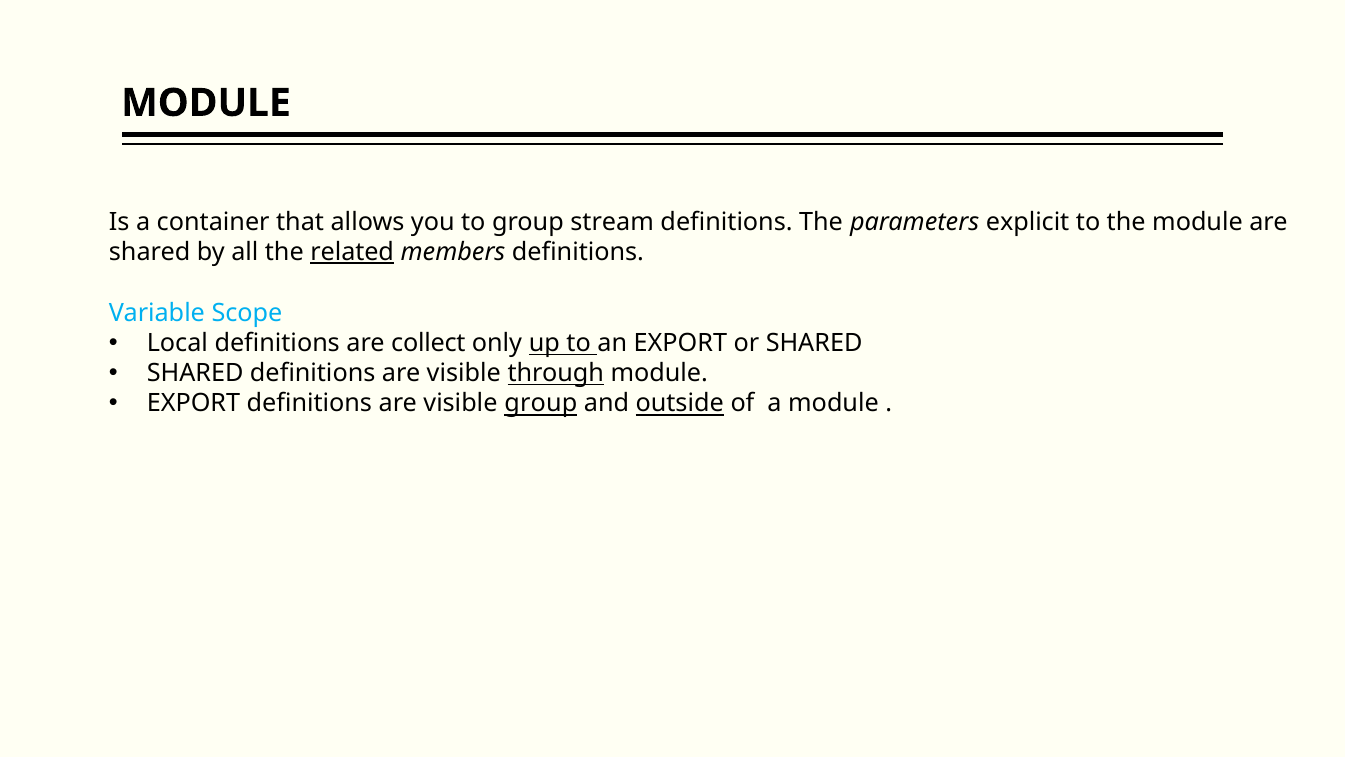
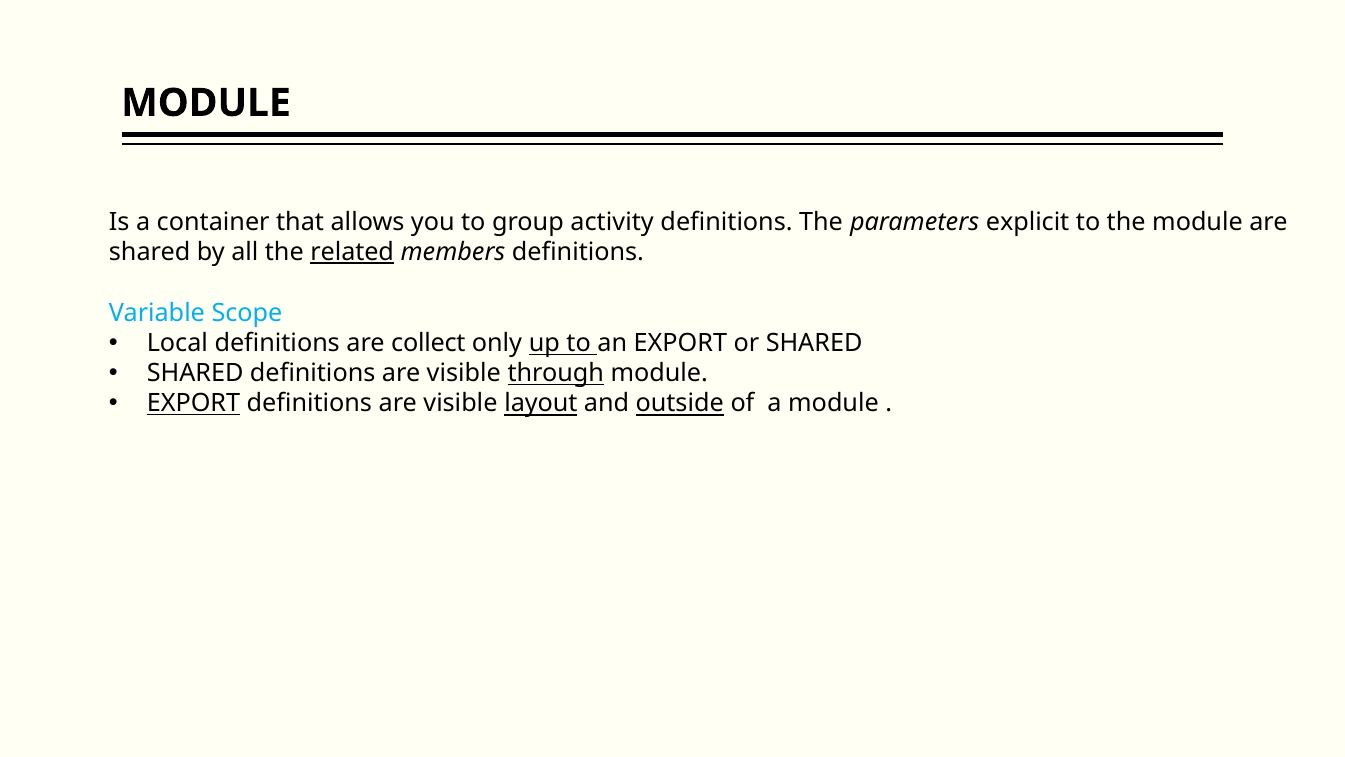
stream: stream -> activity (612, 222)
EXPORT underline: none -> present (193, 403)
visible group: group -> layout (541, 403)
